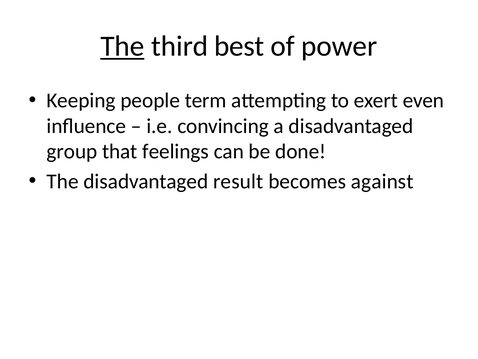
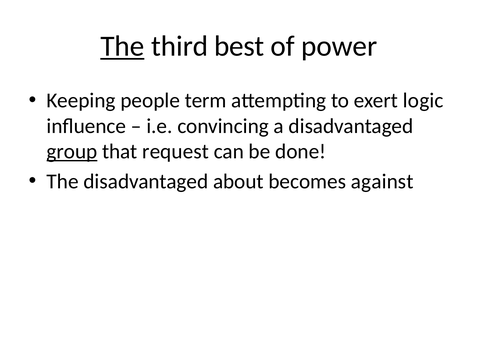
even: even -> logic (423, 100)
group underline: none -> present (72, 151)
feelings: feelings -> request (176, 151)
result: result -> about (238, 181)
